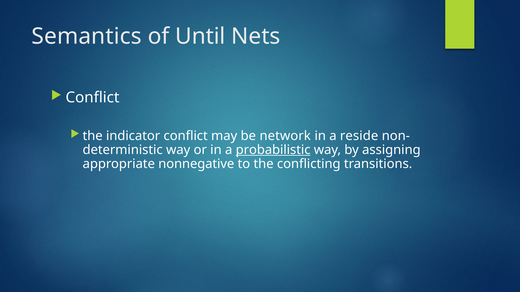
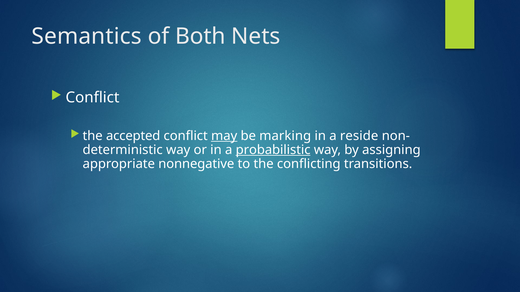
Until: Until -> Both (200, 37)
indicator: indicator -> accepted (133, 136)
may underline: none -> present (224, 136)
network: network -> marking (285, 136)
